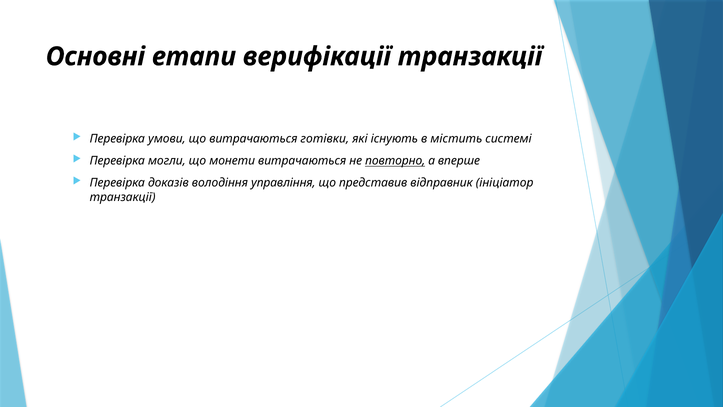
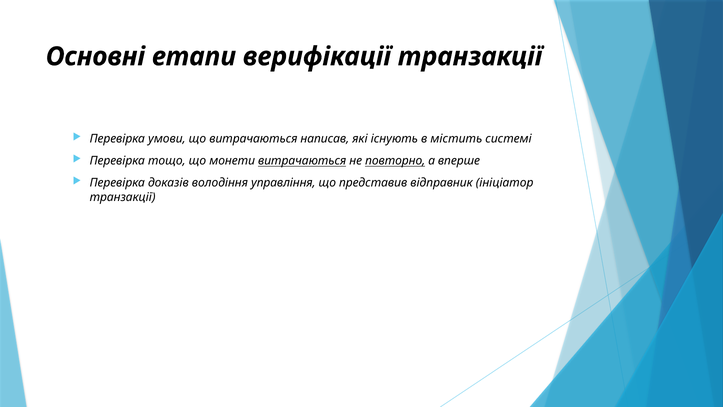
готівки: готівки -> написав (325, 139)
могли: могли -> тощо (167, 161)
витрачаються underline: none -> present (302, 161)
